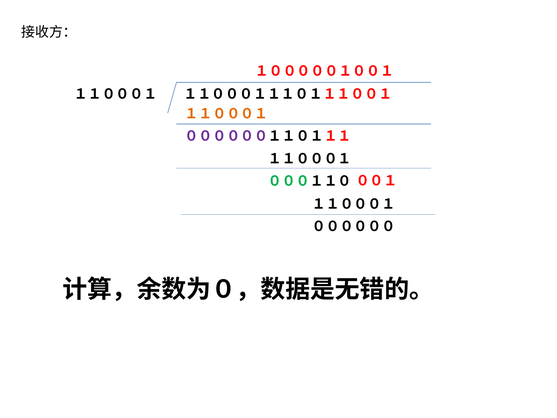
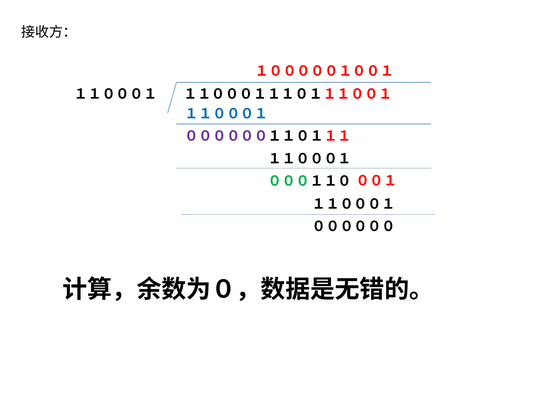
１１０００１ colour: orange -> blue (226, 114)
